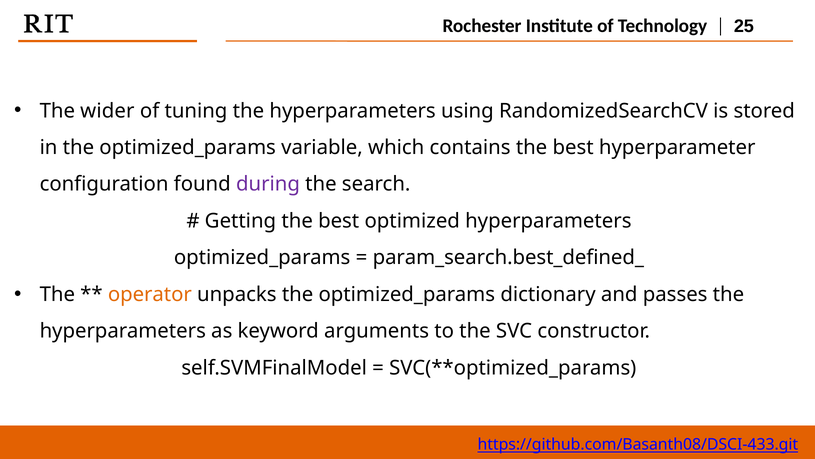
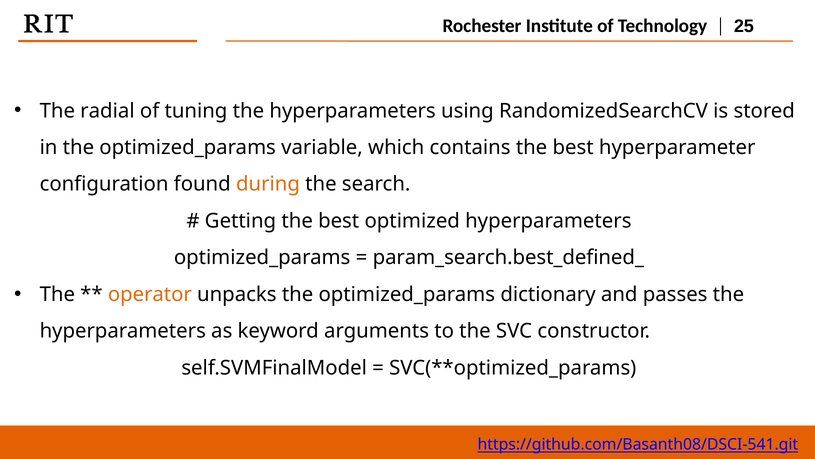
wider: wider -> radial (107, 111)
during colour: purple -> orange (268, 184)
https://github.com/Basanth08/DSCI-433.git: https://github.com/Basanth08/DSCI-433.git -> https://github.com/Basanth08/DSCI-541.git (638, 444)
